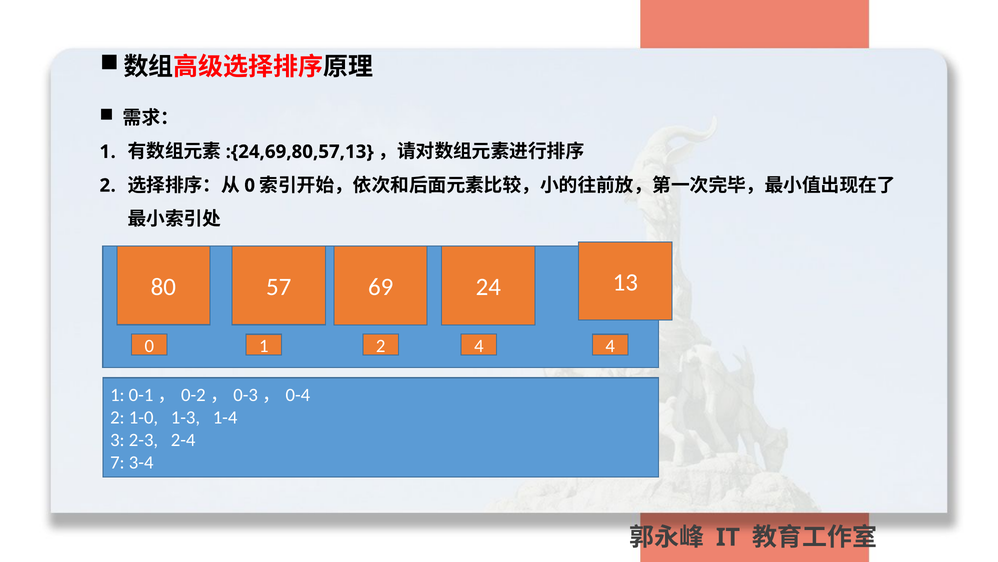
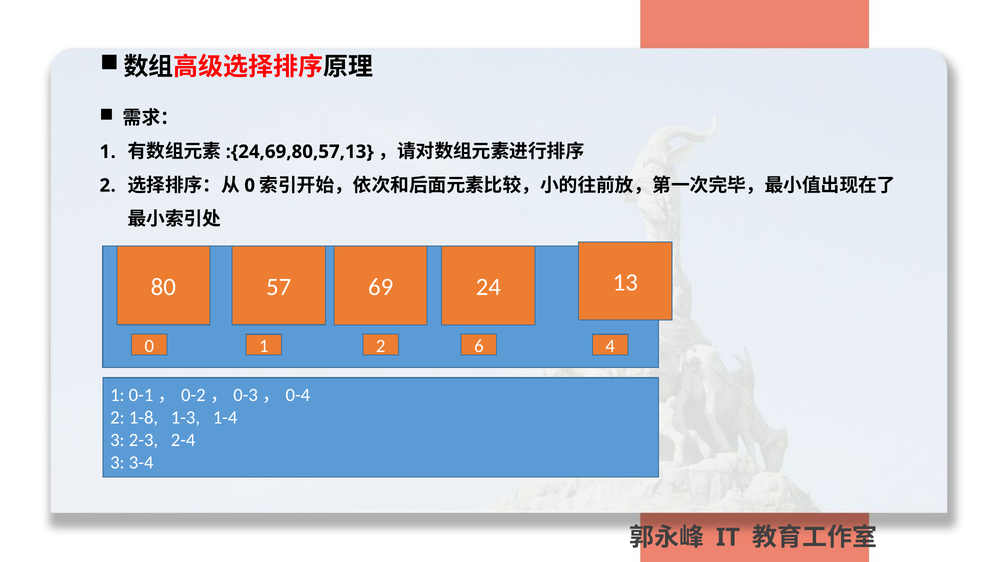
2 4: 4 -> 6 (479, 345)
1-0: 1-0 -> 1-8 (143, 417)
7: 7 -> 3 (117, 462)
